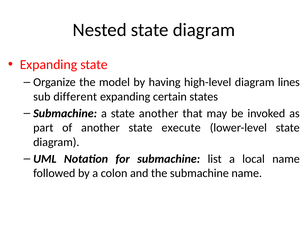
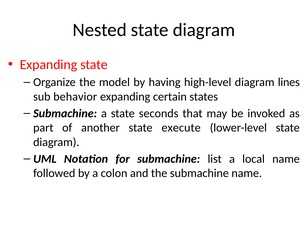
different: different -> behavior (75, 97)
state another: another -> seconds (159, 113)
